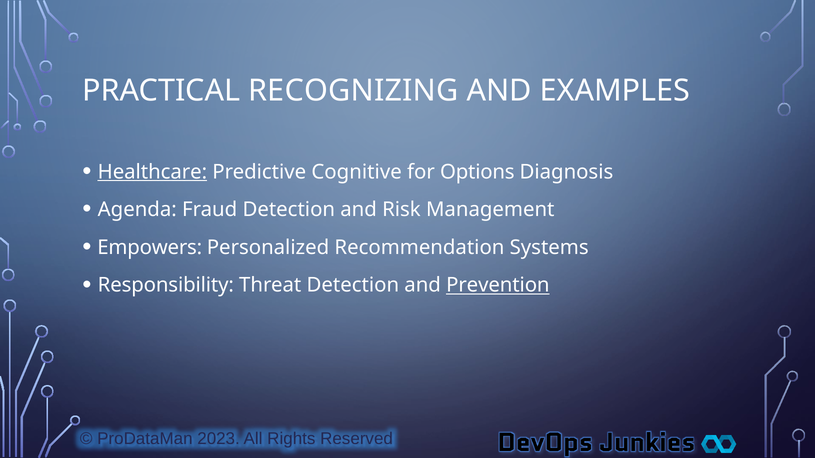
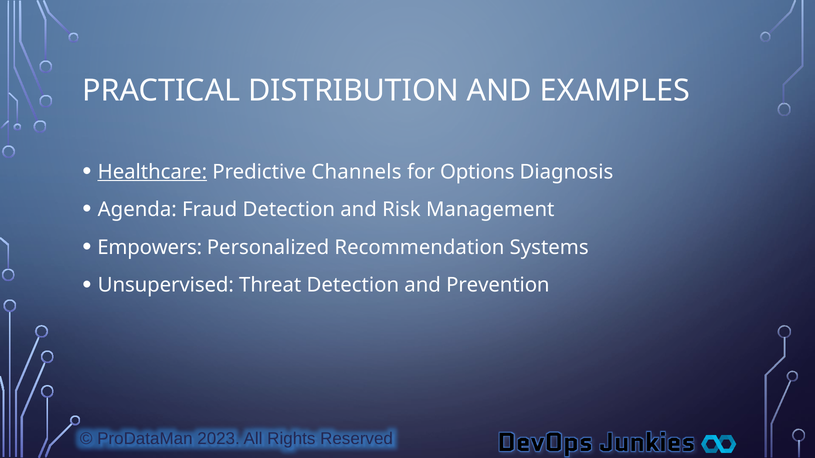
RECOGNIZING: RECOGNIZING -> DISTRIBUTION (354, 91)
Cognitive: Cognitive -> Channels (356, 172)
Responsibility: Responsibility -> Unsupervised (166, 285)
Prevention underline: present -> none (498, 285)
